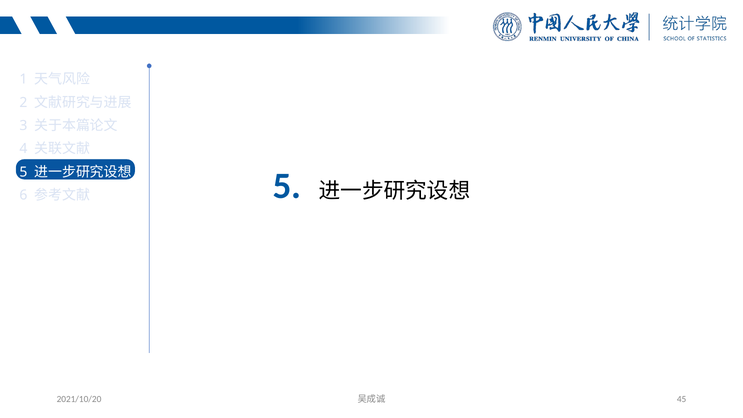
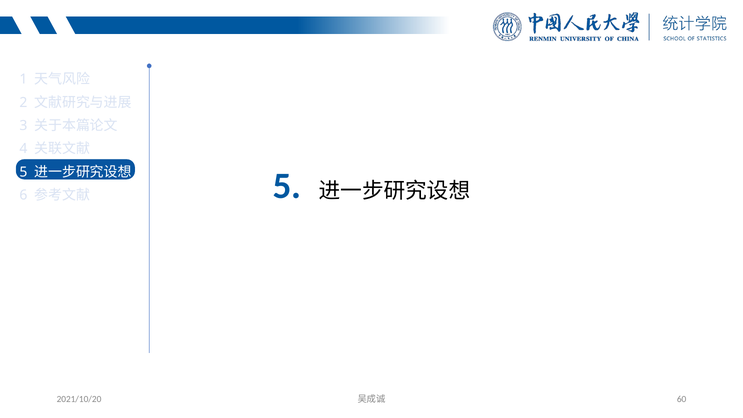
45: 45 -> 60 (682, 399)
